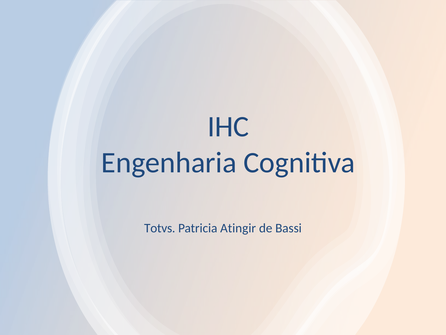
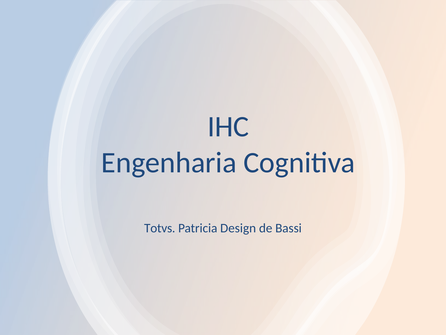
Atingir: Atingir -> Design (238, 228)
